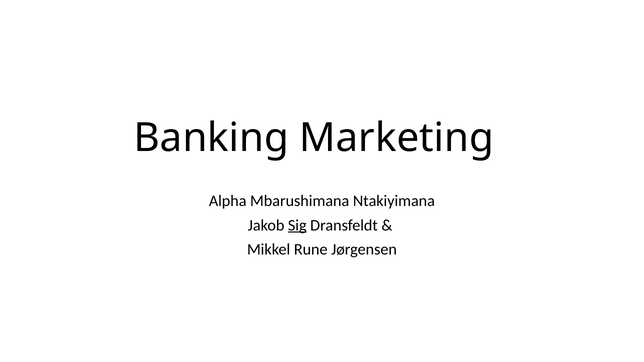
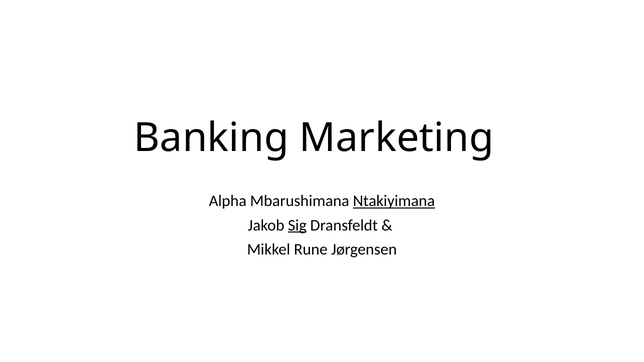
Ntakiyimana underline: none -> present (394, 201)
